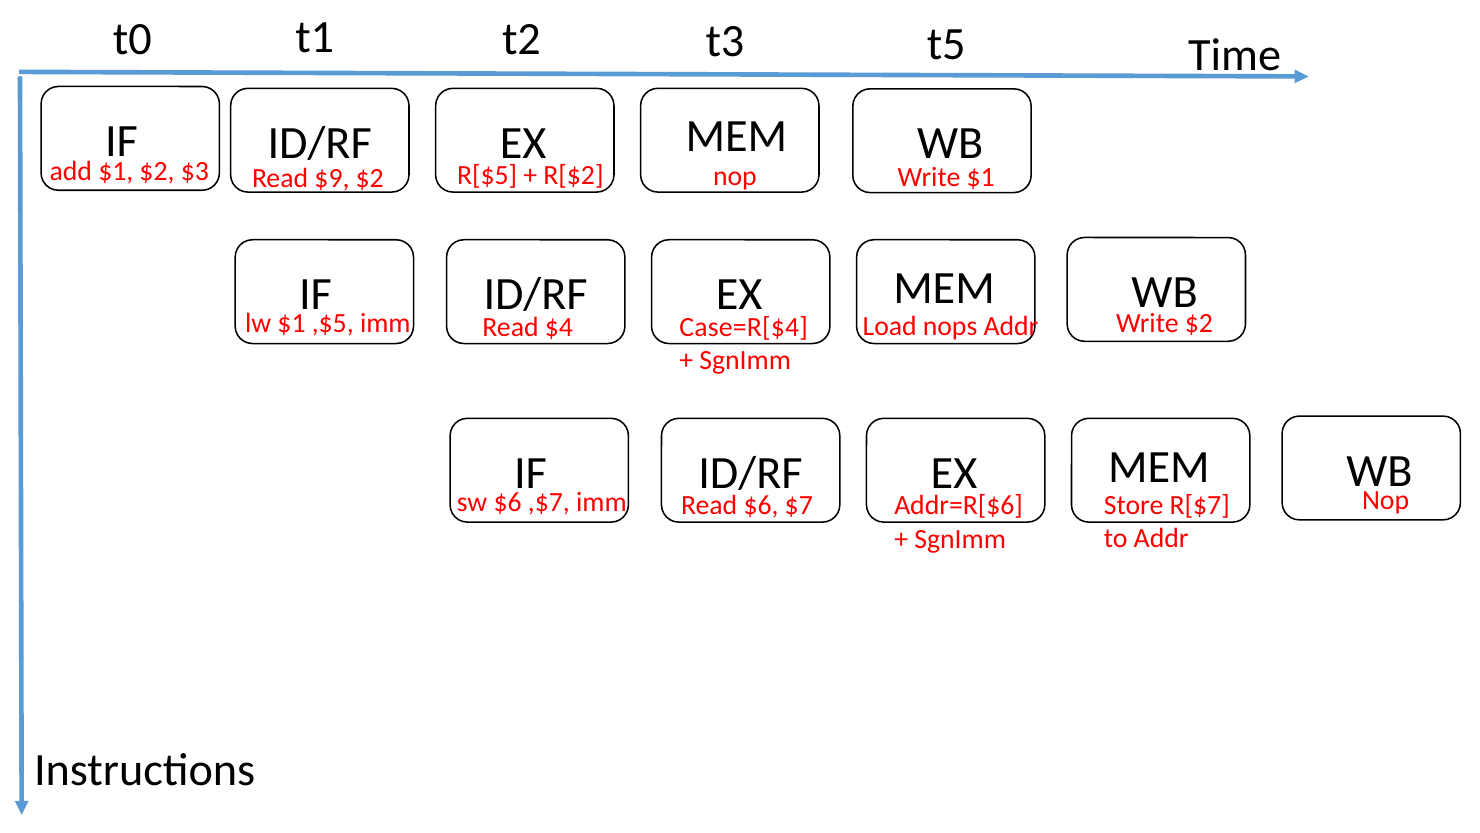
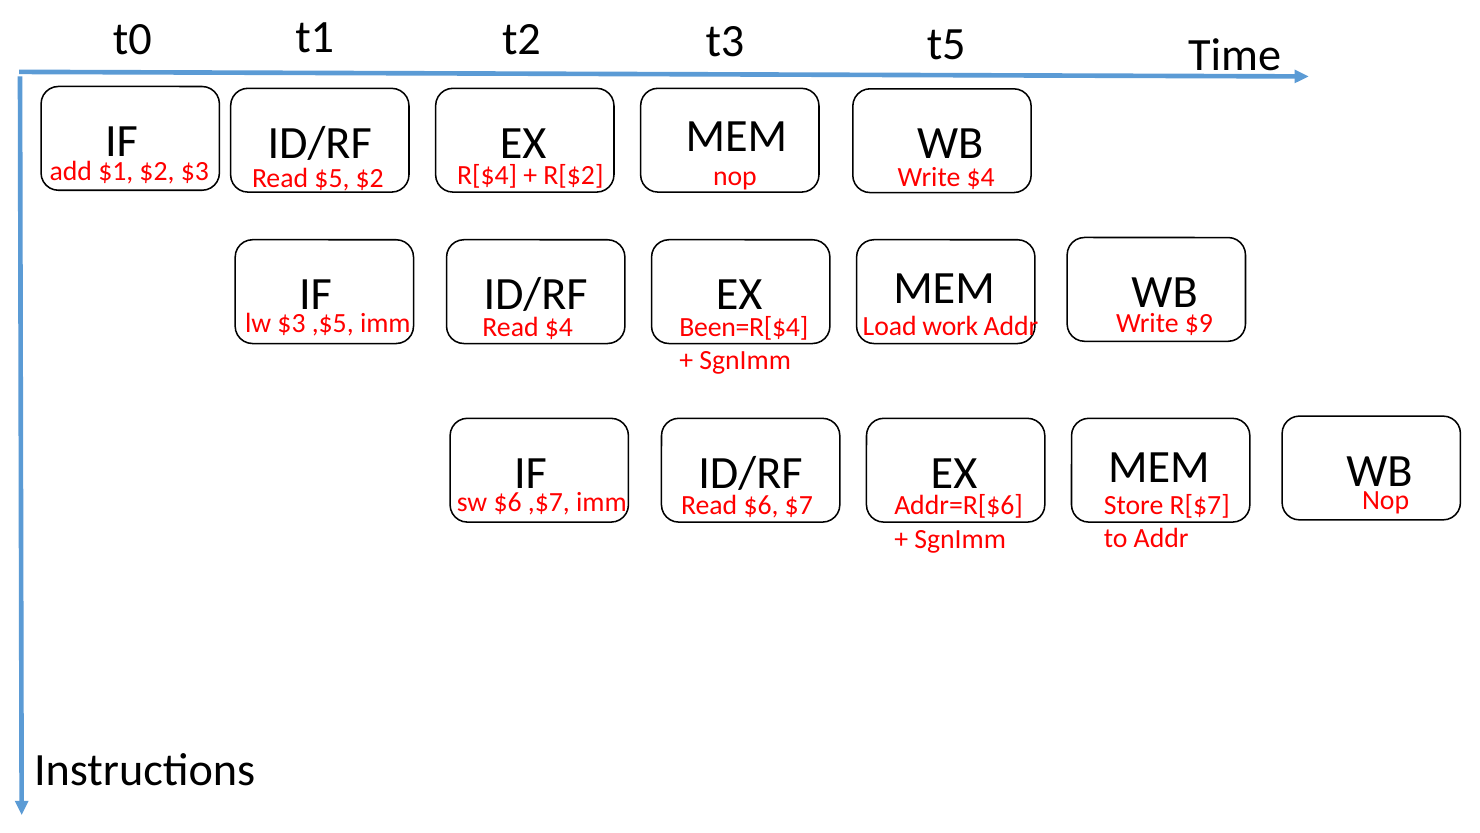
Write $1: $1 -> $4 (981, 177)
$9: $9 -> $5 (332, 178)
R[$5: R[$5 -> R[$4 (487, 175)
lw $1: $1 -> $3 (292, 323)
Write $2: $2 -> $9 (1199, 323)
nops: nops -> work (950, 326)
Case=R[$4: Case=R[$4 -> Been=R[$4 (744, 327)
